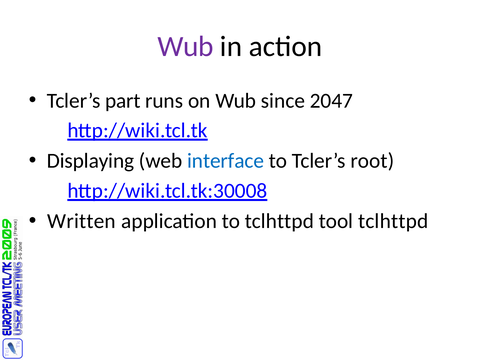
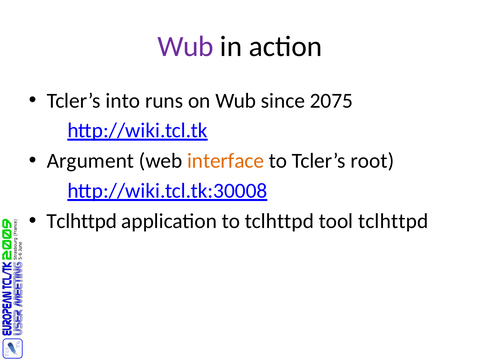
part: part -> into (123, 101)
2047: 2047 -> 2075 (331, 101)
Displaying: Displaying -> Argument (90, 161)
interface colour: blue -> orange (226, 161)
Written: Written -> Tclhttpd (82, 221)
